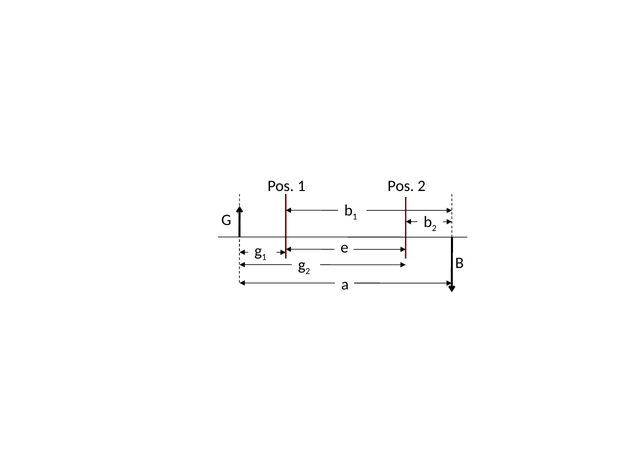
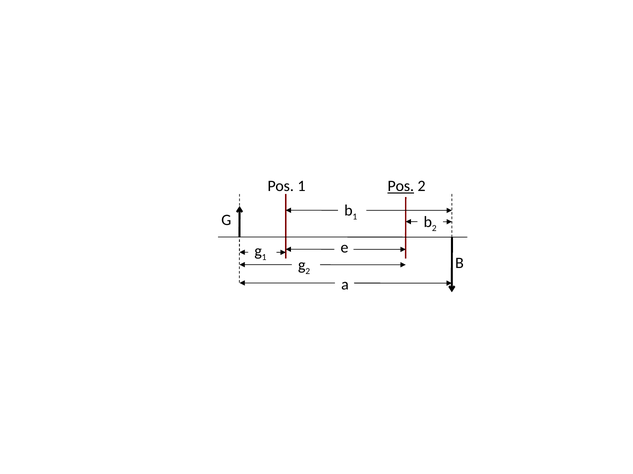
Pos underline: none -> present (401, 186)
